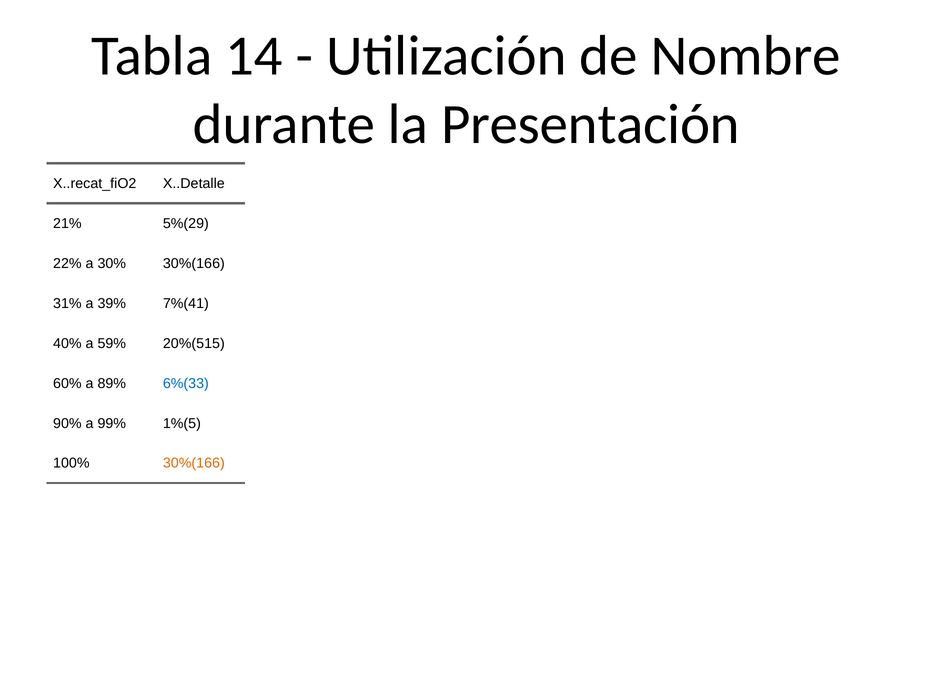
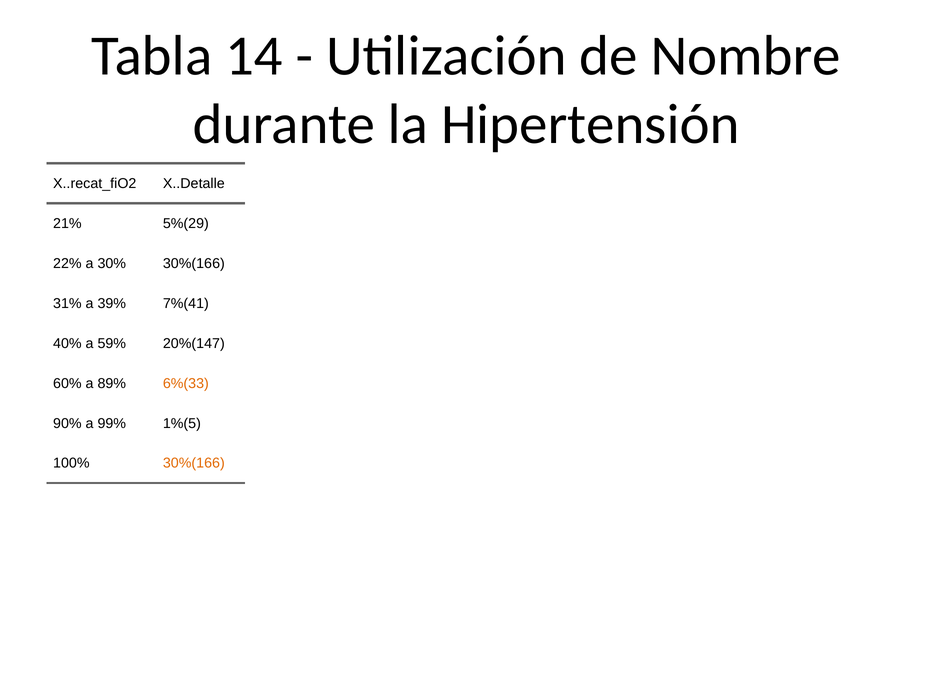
Presentación: Presentación -> Hipertensión (590, 125)
20%(515: 20%(515 -> 20%(147 (194, 343)
6%(33 colour: blue -> orange (186, 383)
